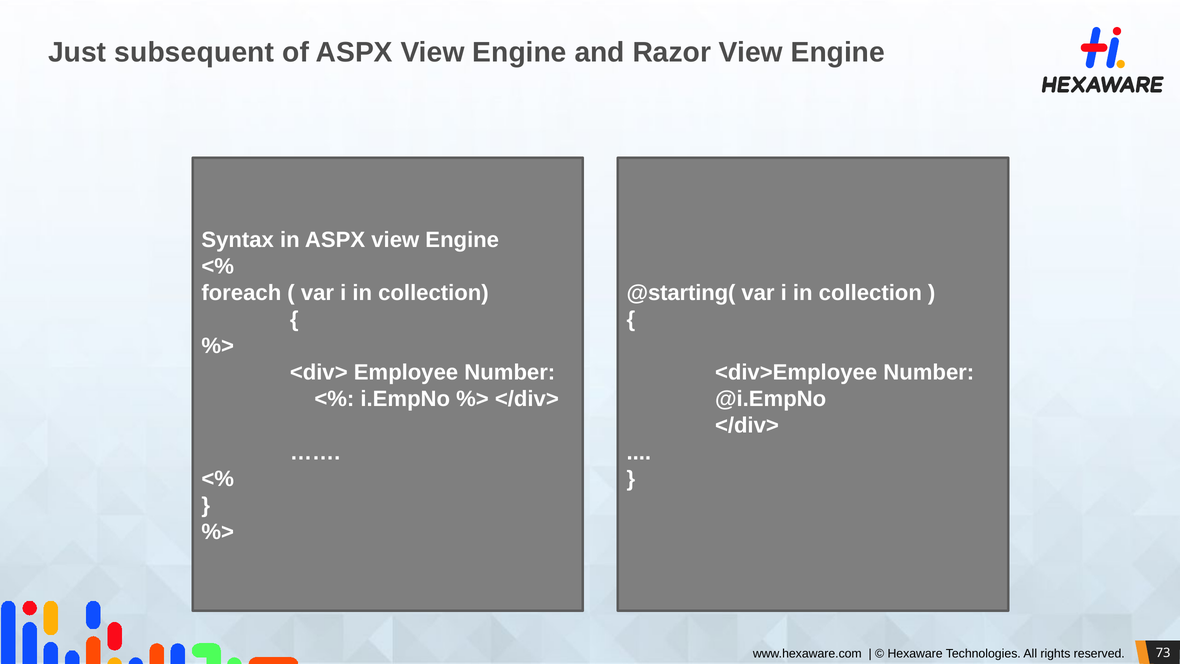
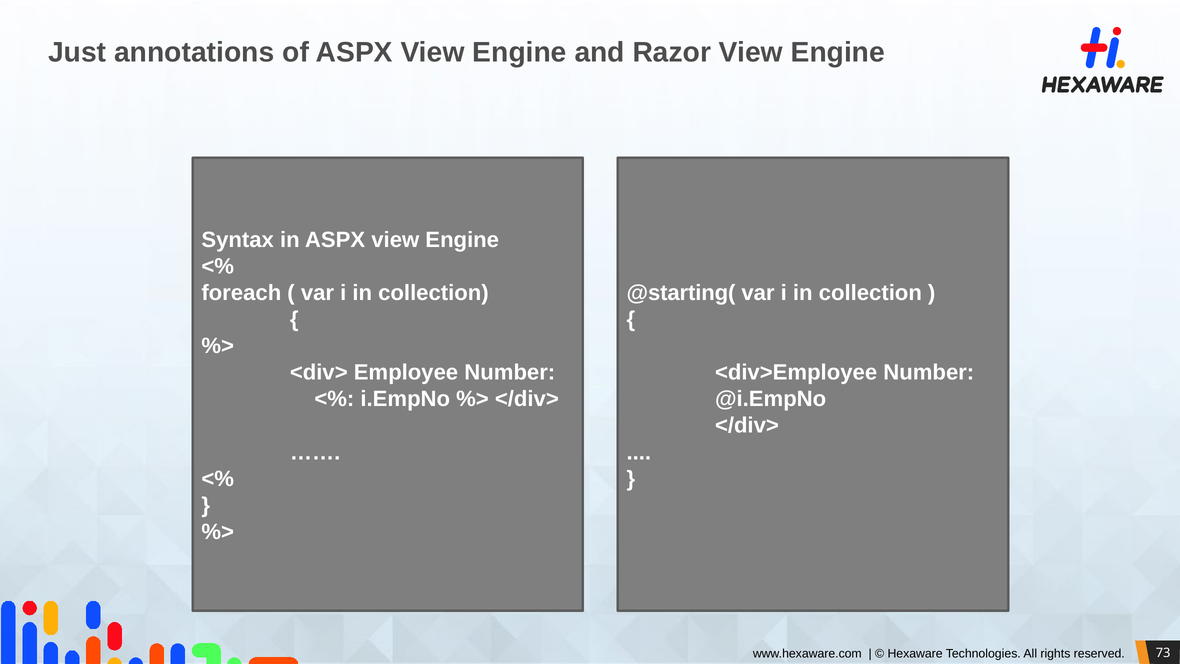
subsequent: subsequent -> annotations (194, 52)
